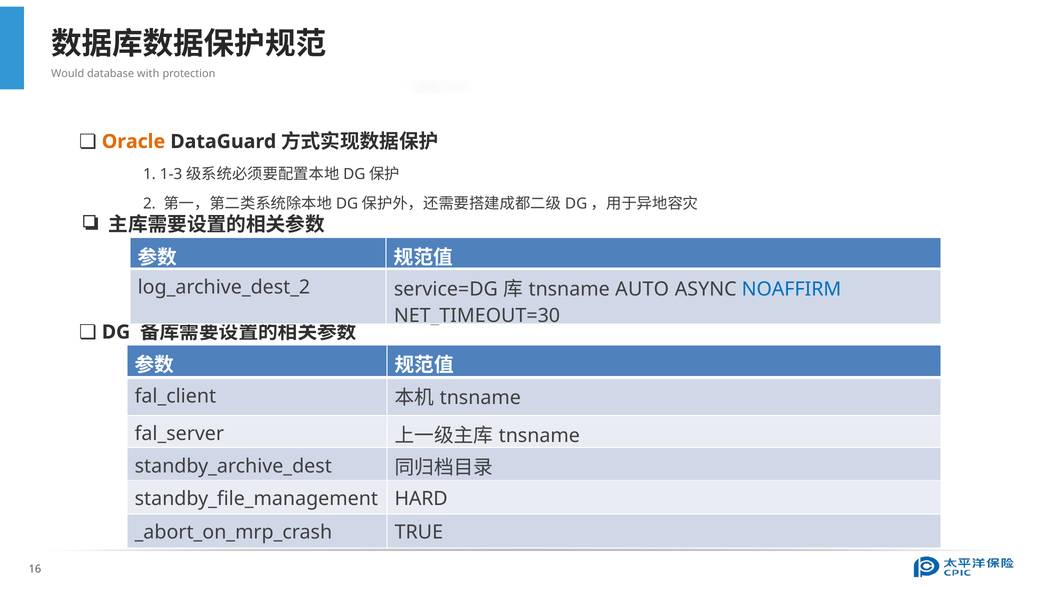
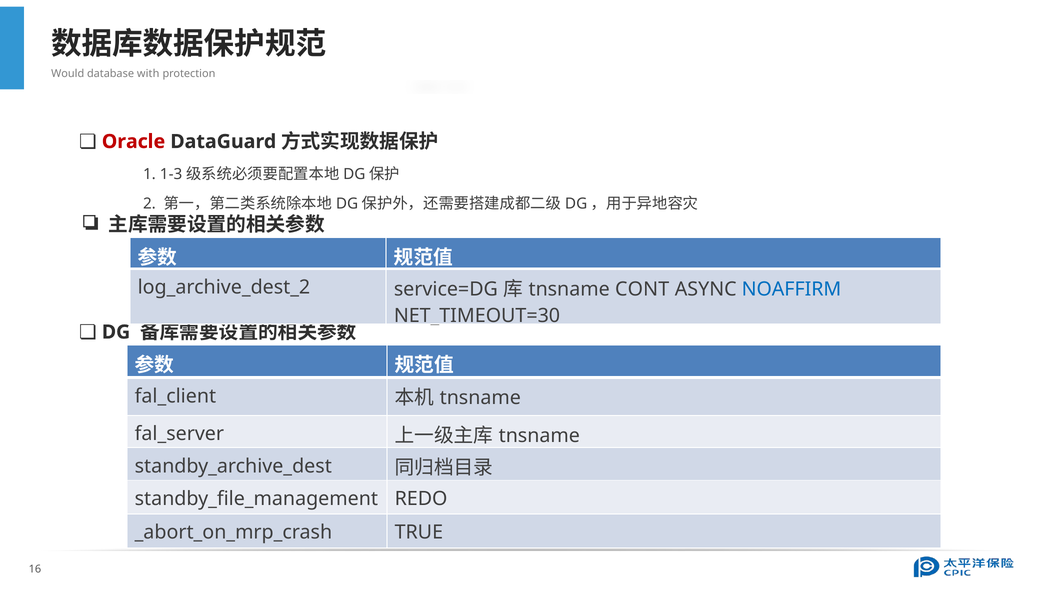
Oracle colour: orange -> red (134, 142)
AUTO: AUTO -> CONT (642, 289)
HARD: HARD -> REDO (421, 499)
